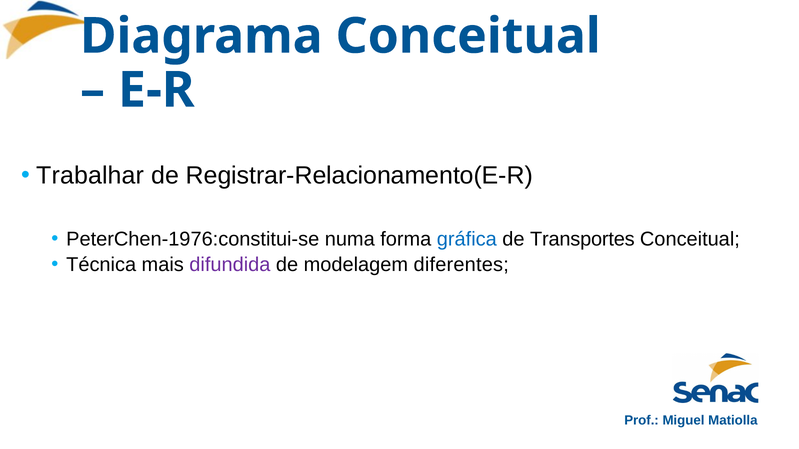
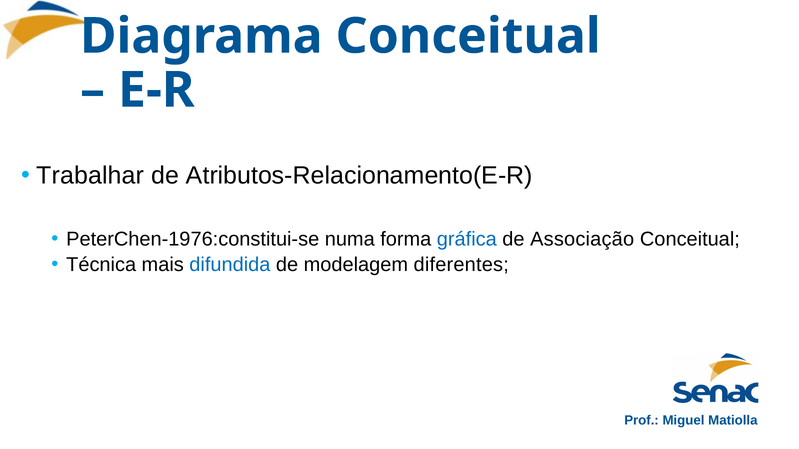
Registrar-Relacionamento(E-R: Registrar-Relacionamento(E-R -> Atributos-Relacionamento(E-R (359, 175)
Transportes: Transportes -> Associação (582, 239)
difundida colour: purple -> blue (230, 265)
